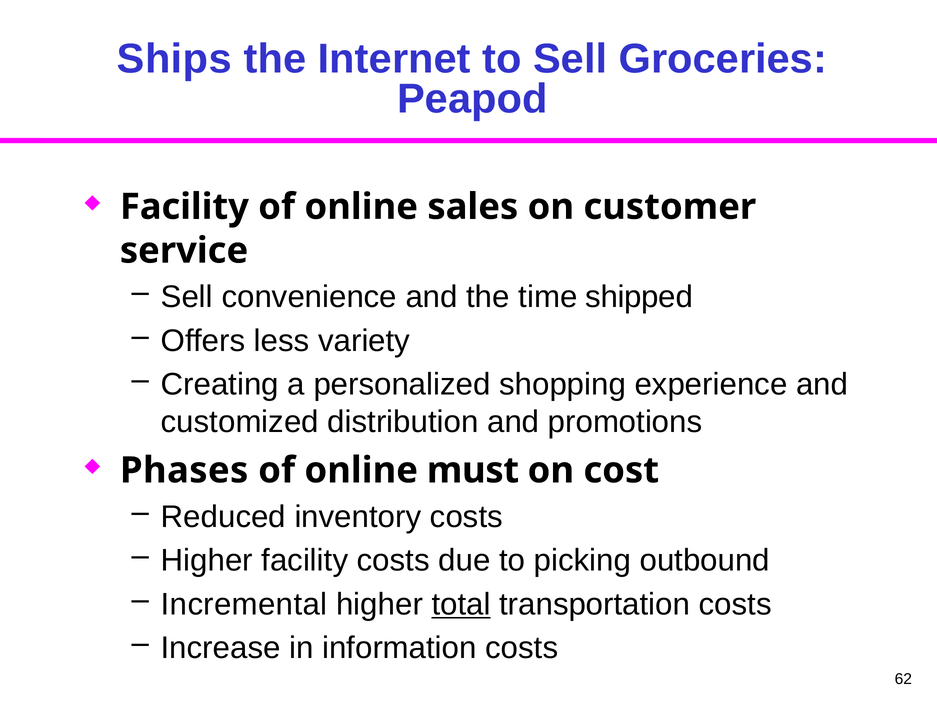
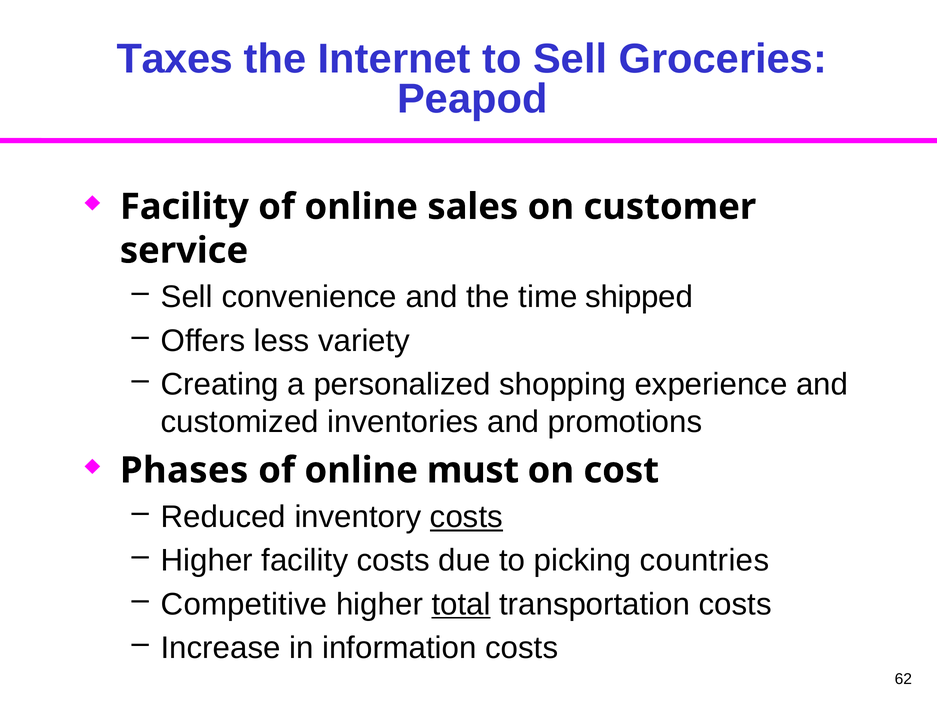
Ships: Ships -> Taxes (175, 59)
distribution: distribution -> inventories (403, 422)
costs underline: none -> present (466, 517)
outbound: outbound -> countries (705, 560)
Incremental: Incremental -> Competitive (244, 604)
